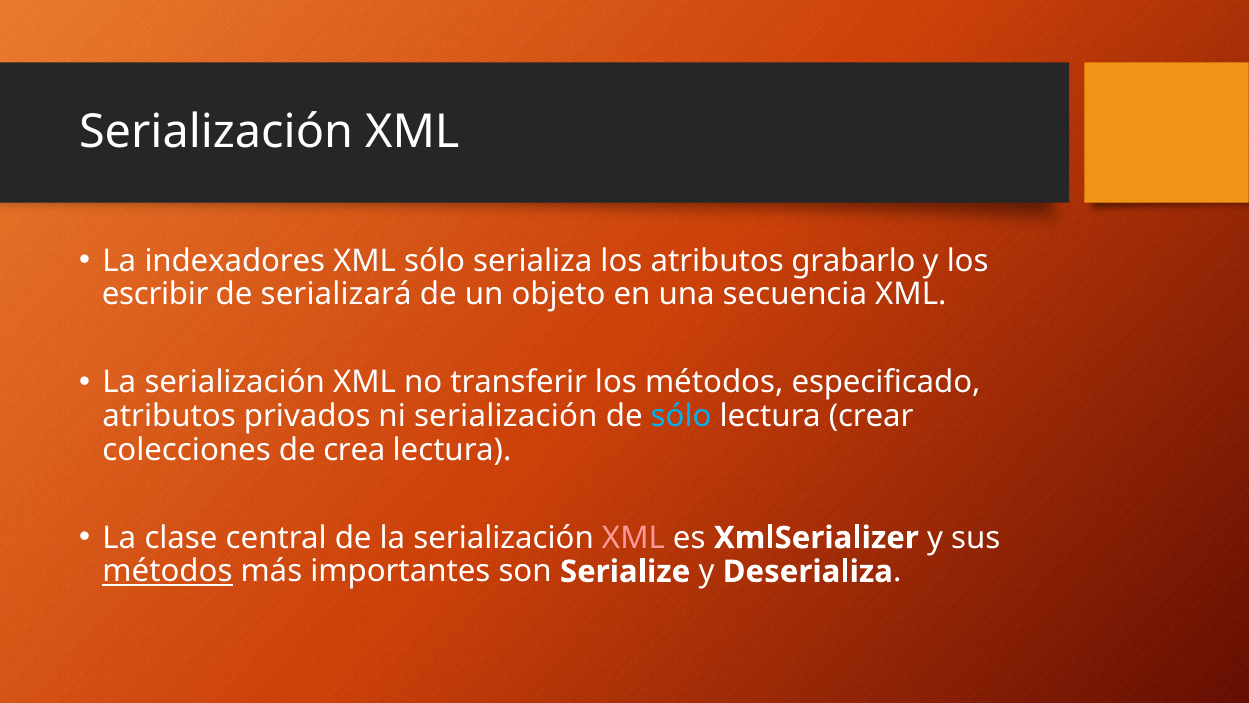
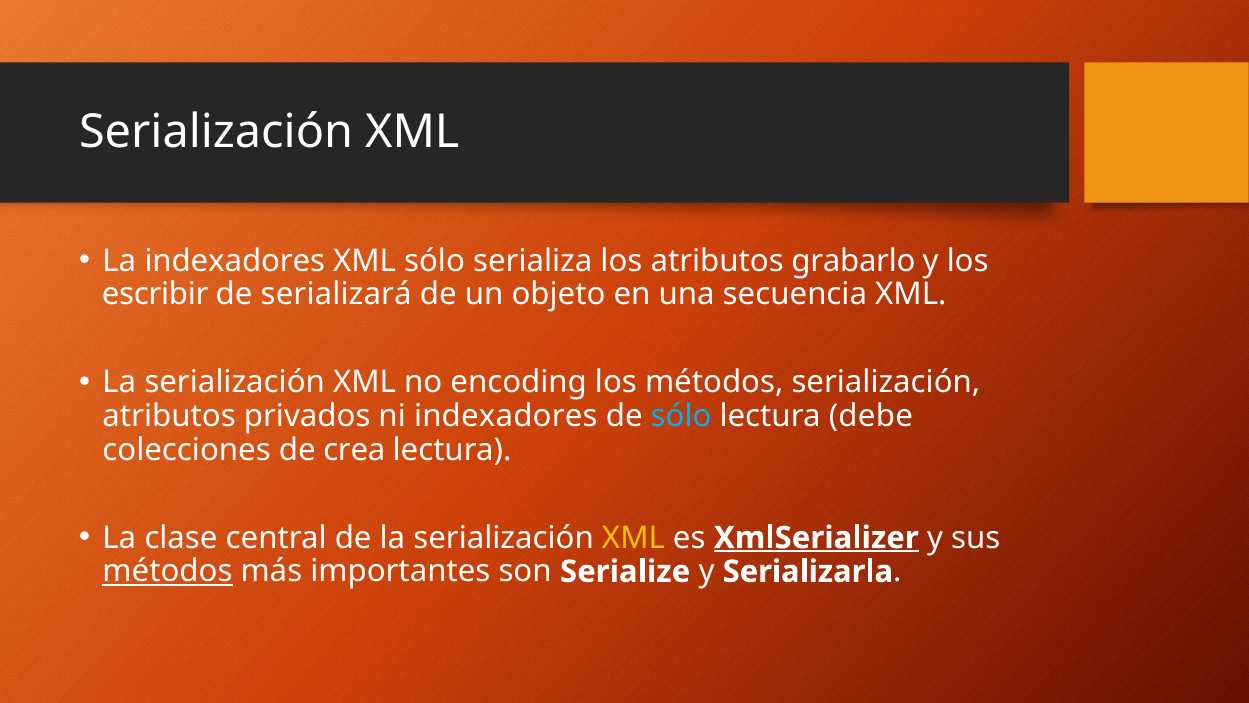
transferir: transferir -> encoding (519, 382)
métodos especificado: especificado -> serialización (886, 382)
ni serialización: serialización -> indexadores (506, 416)
crear: crear -> debe (871, 416)
XML colour: pink -> yellow (633, 538)
XmlSerializer underline: none -> present (816, 538)
Deserializa: Deserializa -> Serializarla (808, 571)
